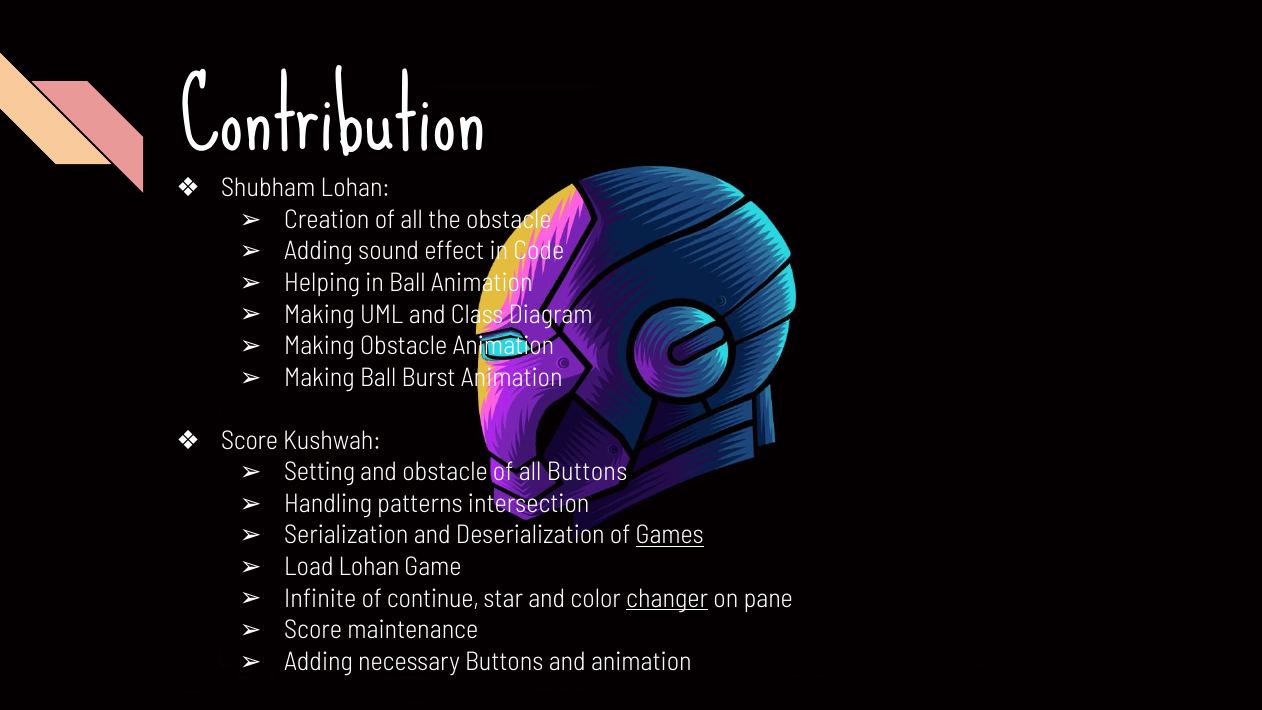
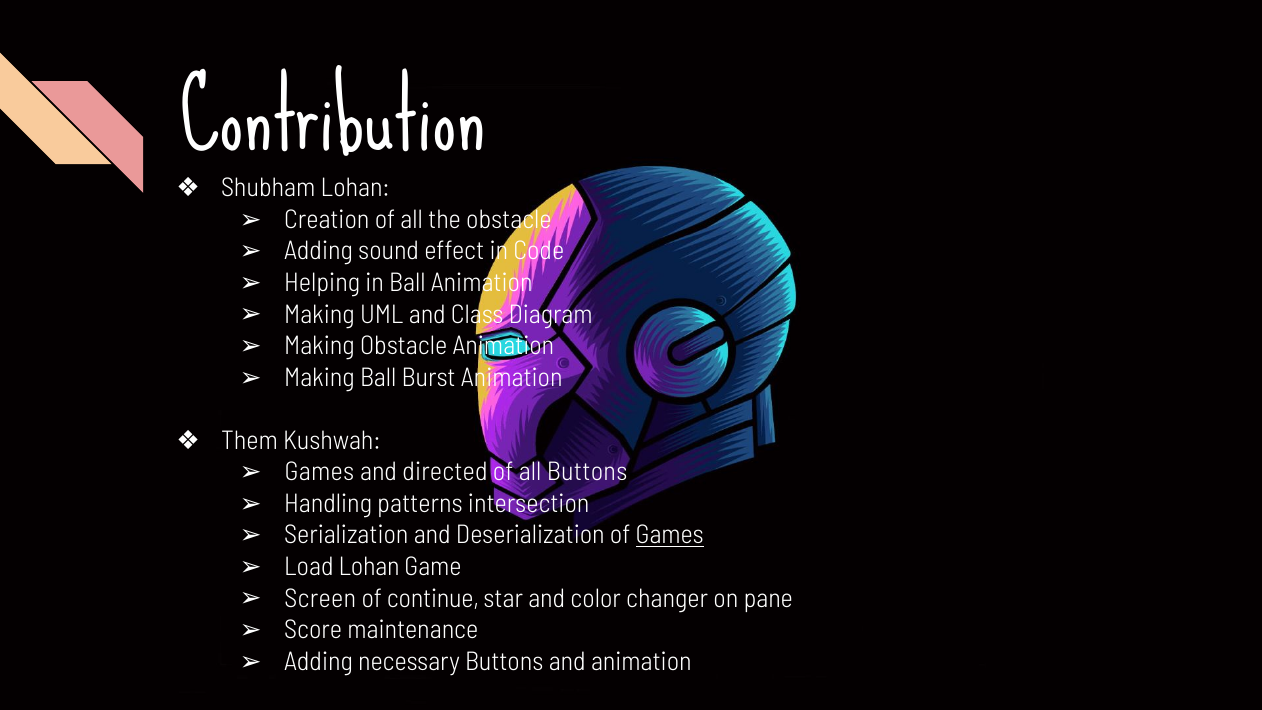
Score: Score -> Them (250, 441)
Setting: Setting -> Games (319, 472)
and obstacle: obstacle -> directed (445, 472)
Infinite: Infinite -> Screen (320, 598)
changer underline: present -> none (667, 598)
